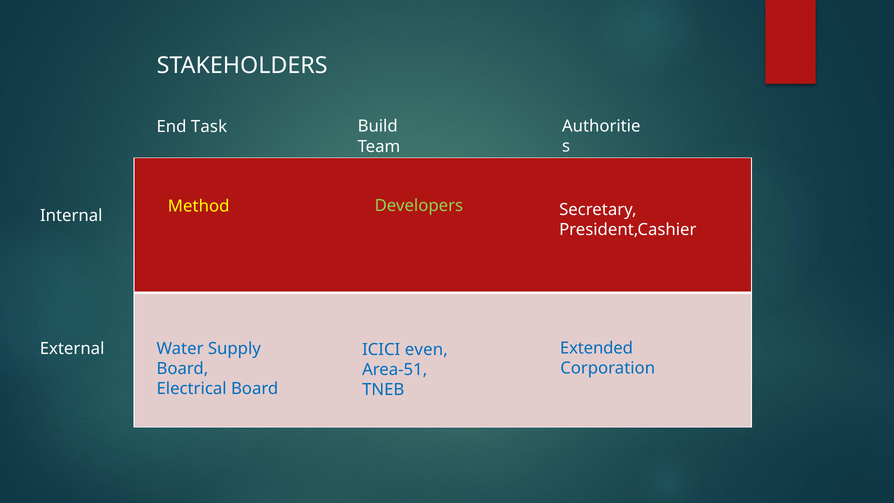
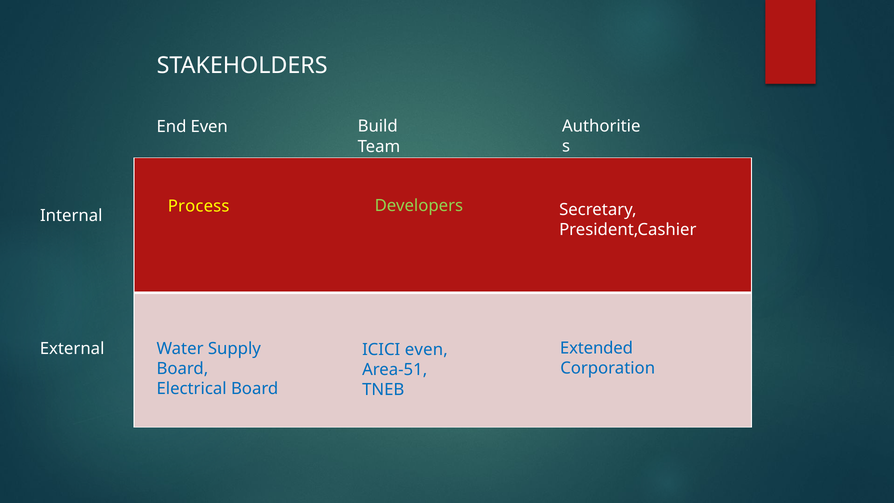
End Task: Task -> Even (209, 127)
Method: Method -> Process (199, 206)
